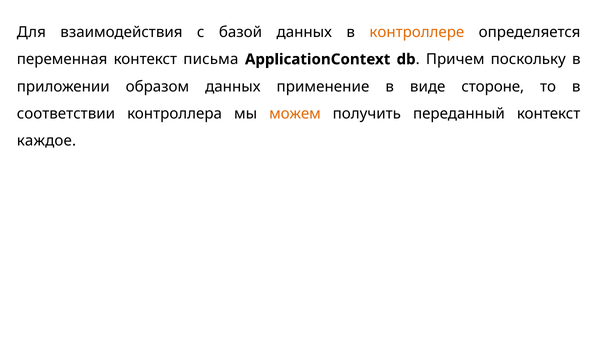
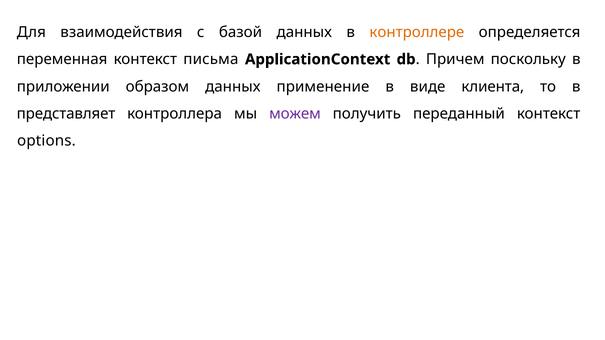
стороне: стороне -> клиента (493, 87)
соответствии: соответствии -> представляет (66, 114)
можем colour: orange -> purple (295, 114)
каждое: каждое -> options (46, 141)
